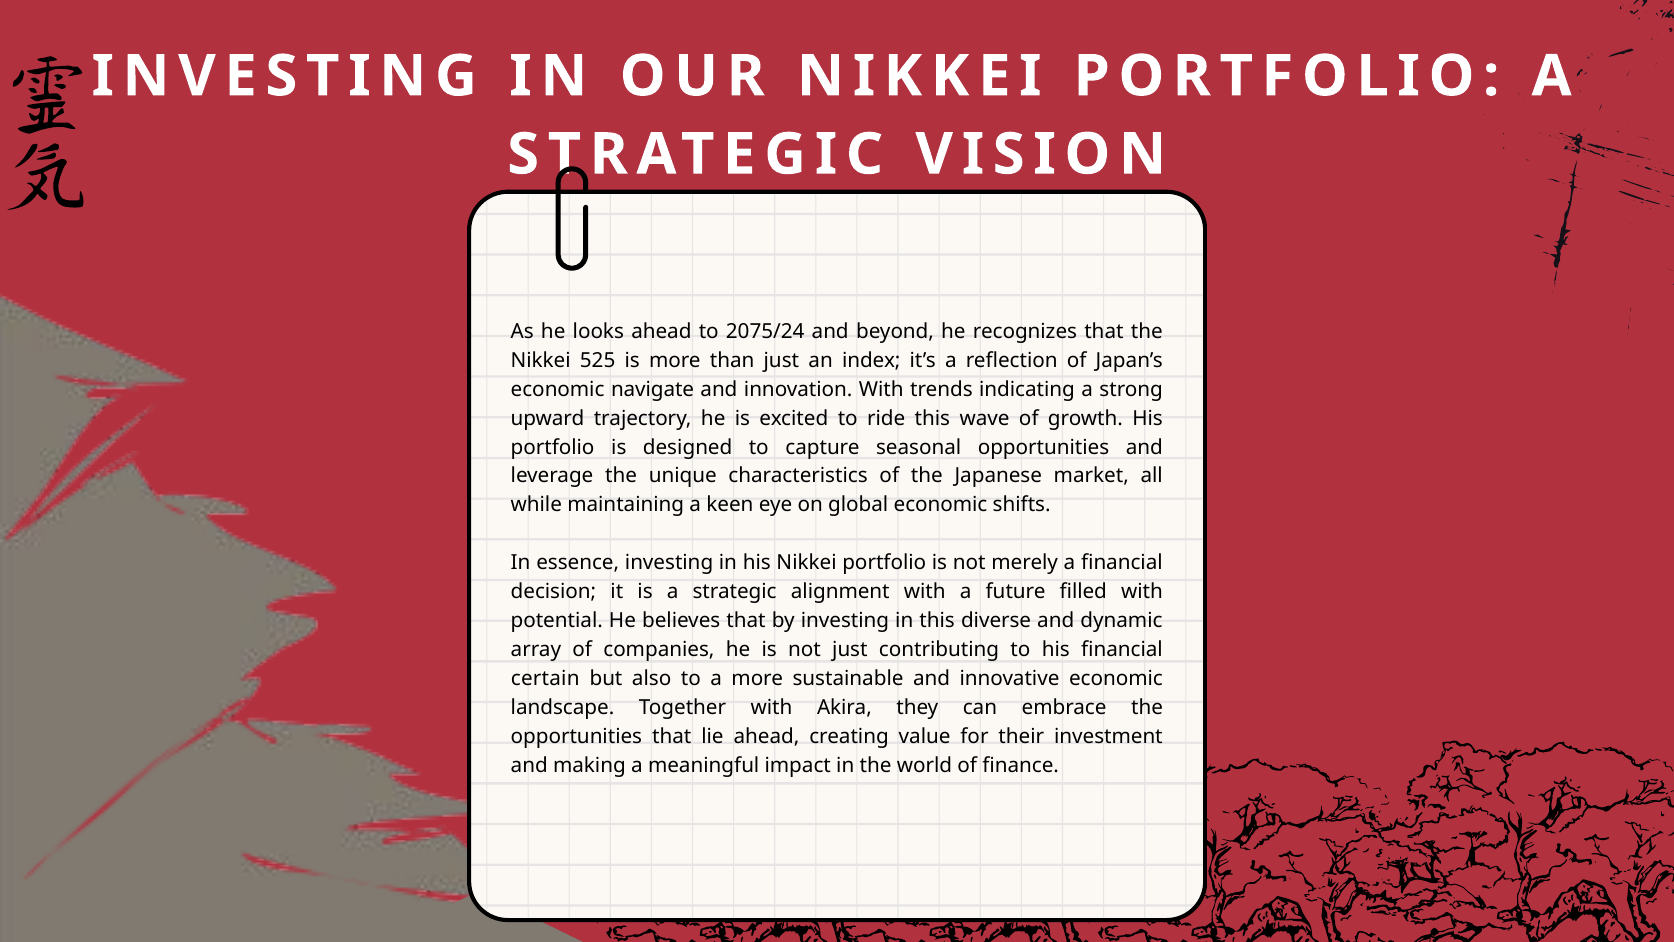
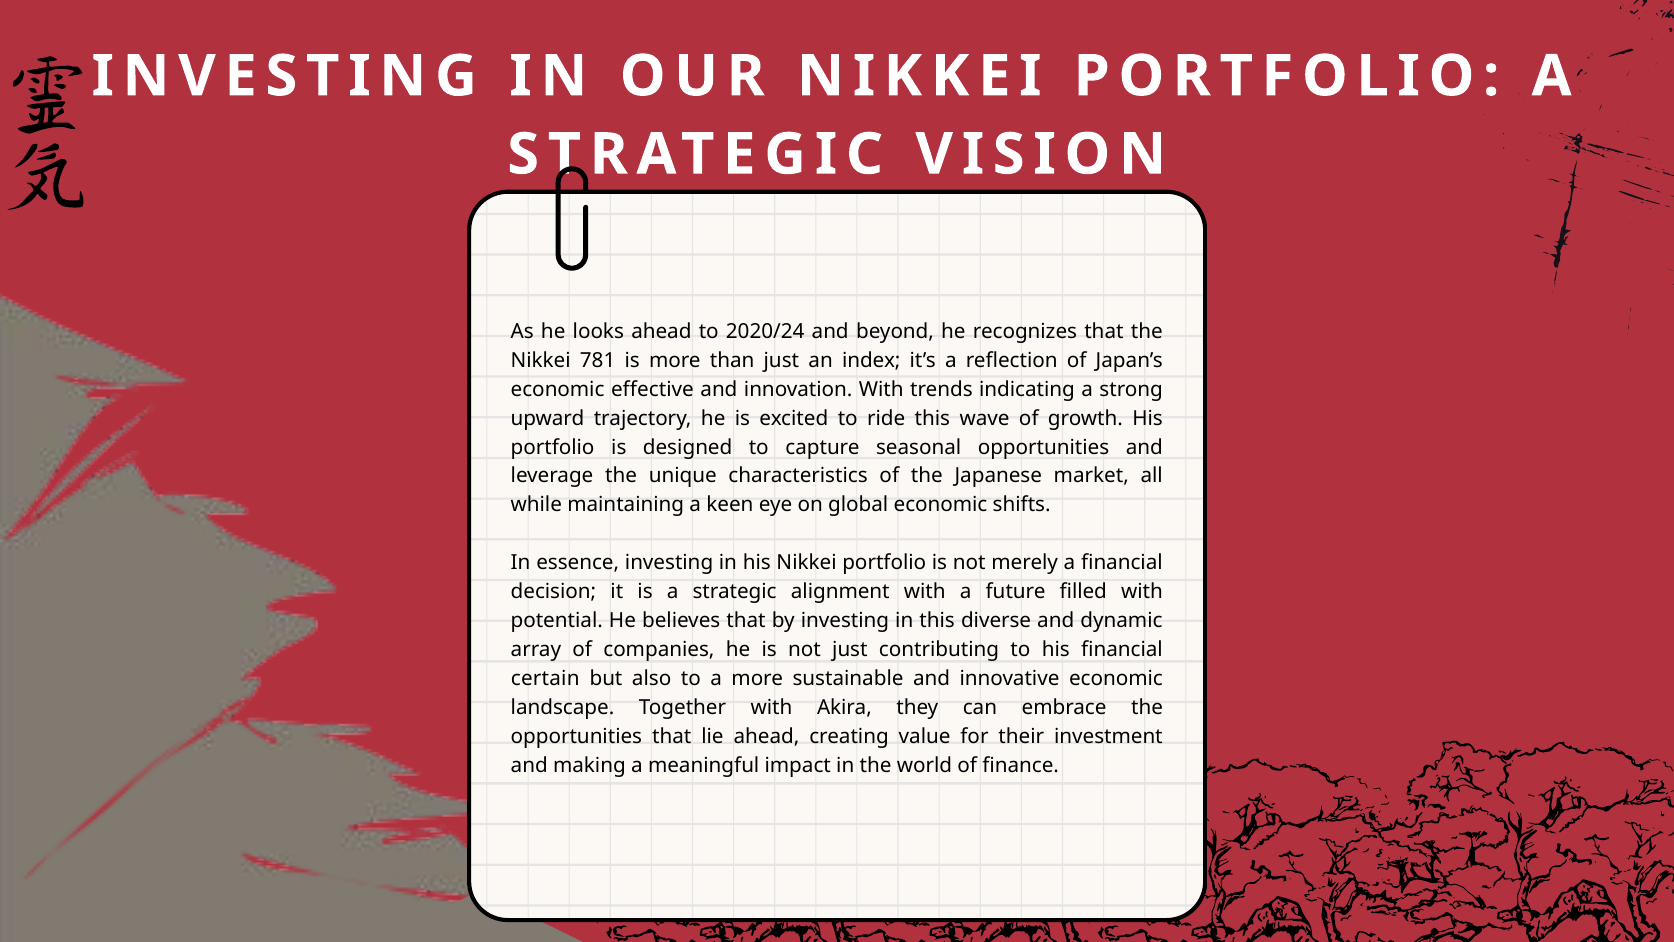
2075/24: 2075/24 -> 2020/24 (765, 331)
525: 525 -> 781 (598, 360)
navigate: navigate -> effective (652, 389)
